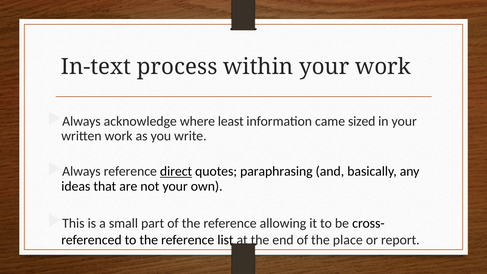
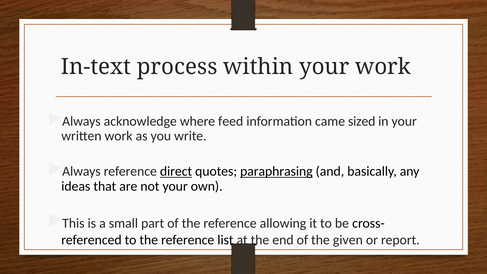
least: least -> feed (231, 121)
paraphrasing underline: none -> present (276, 171)
place: place -> given (348, 240)
